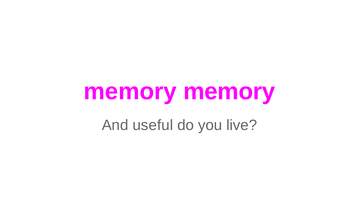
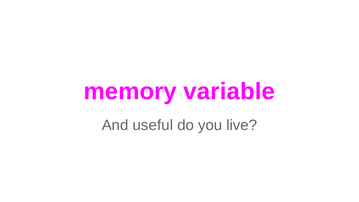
memory memory: memory -> variable (229, 91)
